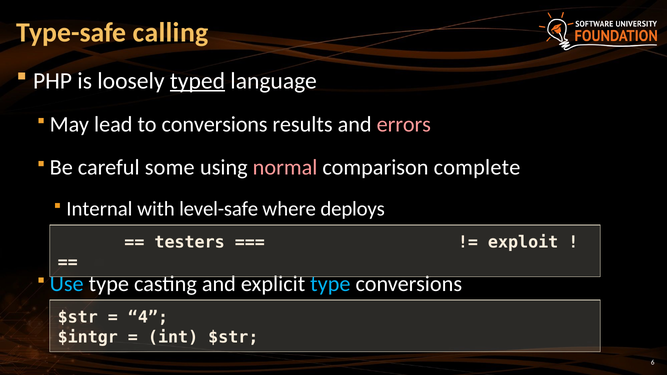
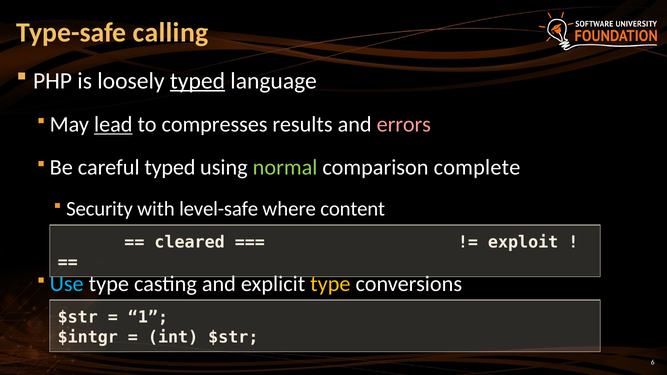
lead underline: none -> present (113, 125)
to conversions: conversions -> compresses (215, 125)
careful some: some -> typed (170, 168)
normal colour: pink -> light green (285, 168)
Internal: Internal -> Security (100, 209)
deploys: deploys -> content (353, 209)
testers: testers -> cleared (190, 242)
type colour: light blue -> yellow (330, 284)
4: 4 -> 1 (148, 317)
